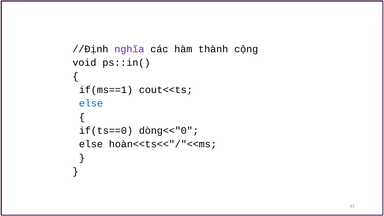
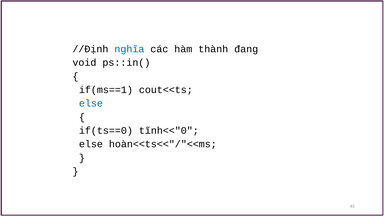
nghĩa colour: purple -> blue (129, 49)
cộng: cộng -> đang (246, 49)
dòng<<"0: dòng<<"0 -> tĩnh<<"0 (169, 131)
